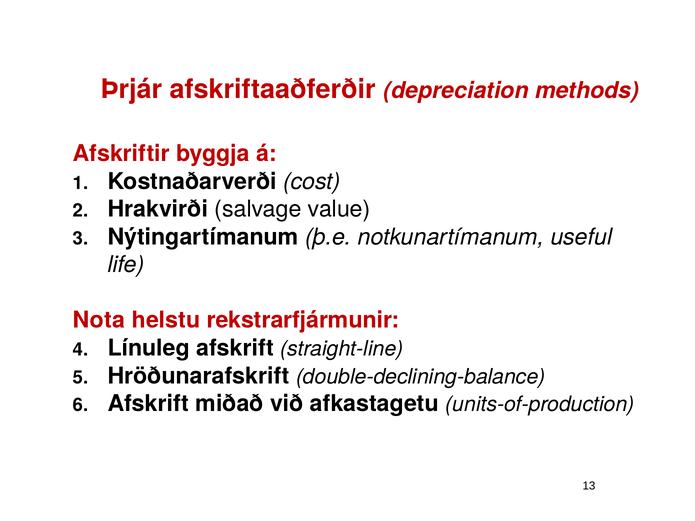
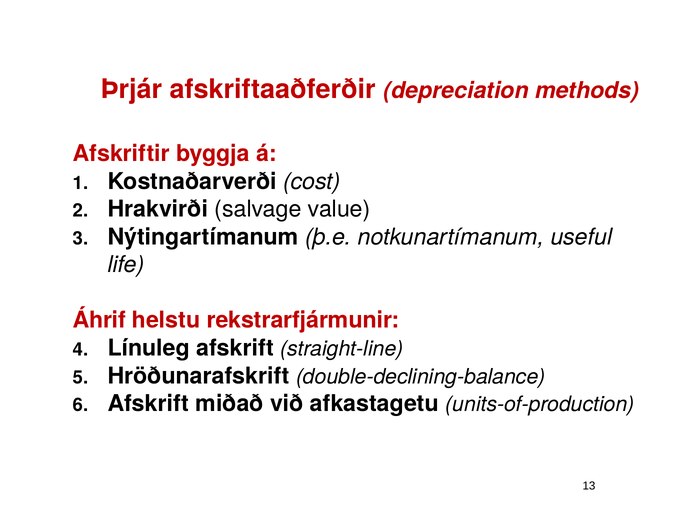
Nota: Nota -> Áhrif (99, 321)
